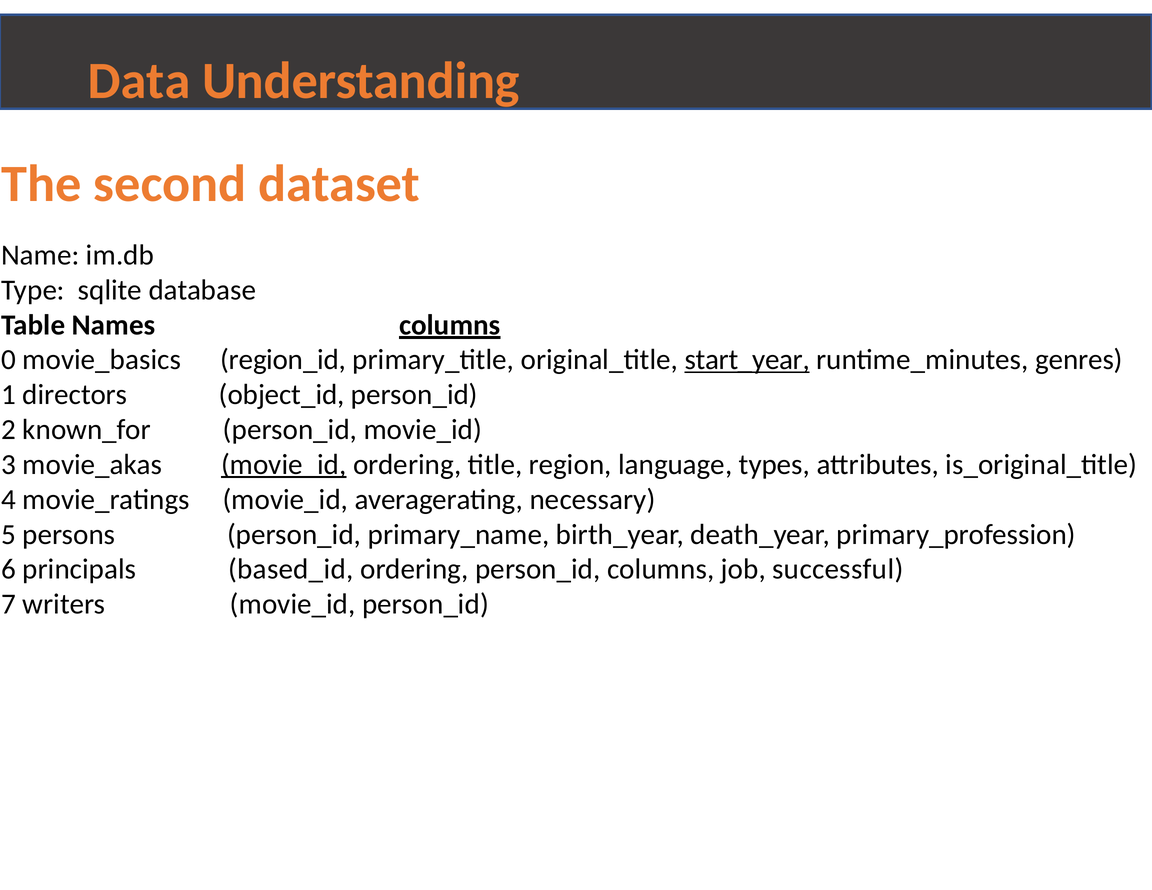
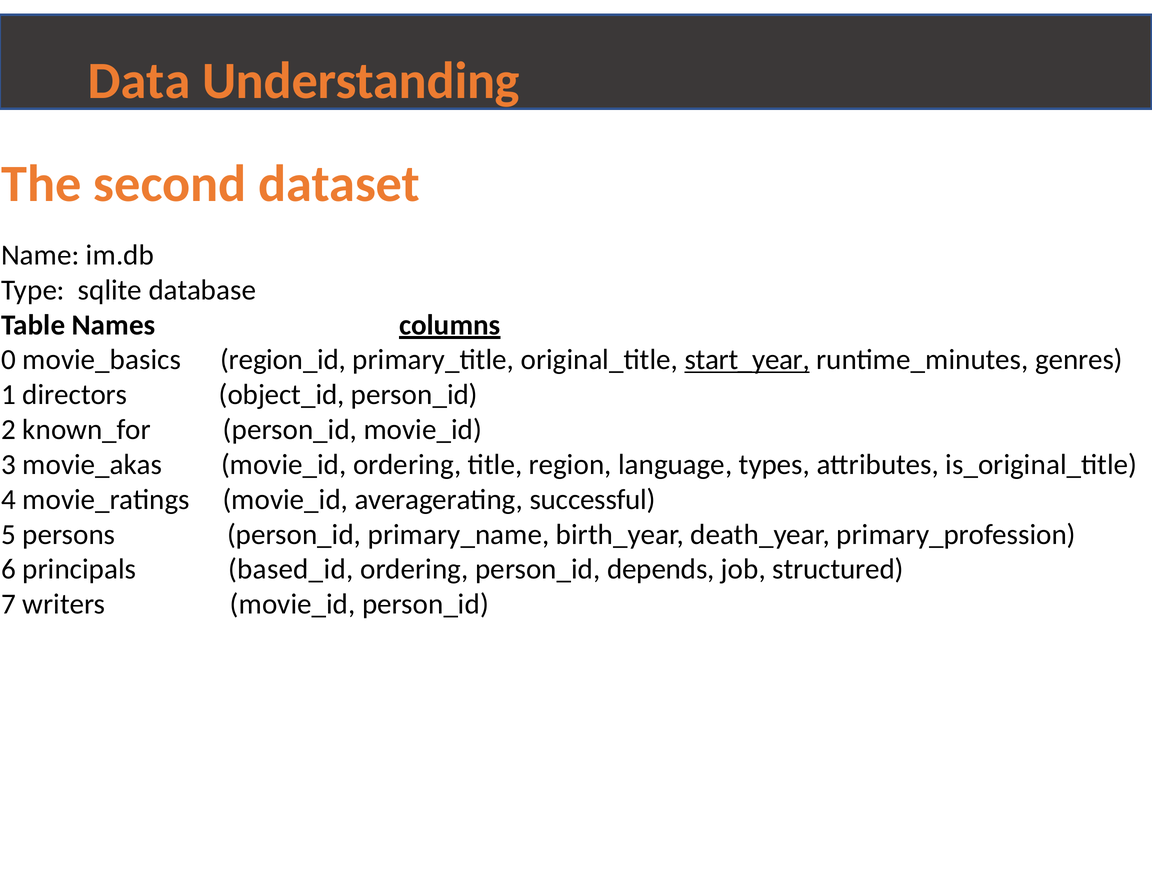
movie_id underline: present -> none (284, 465)
necessary: necessary -> successful (593, 500)
person_id columns: columns -> depends (661, 569)
successful: successful -> structured (838, 569)
